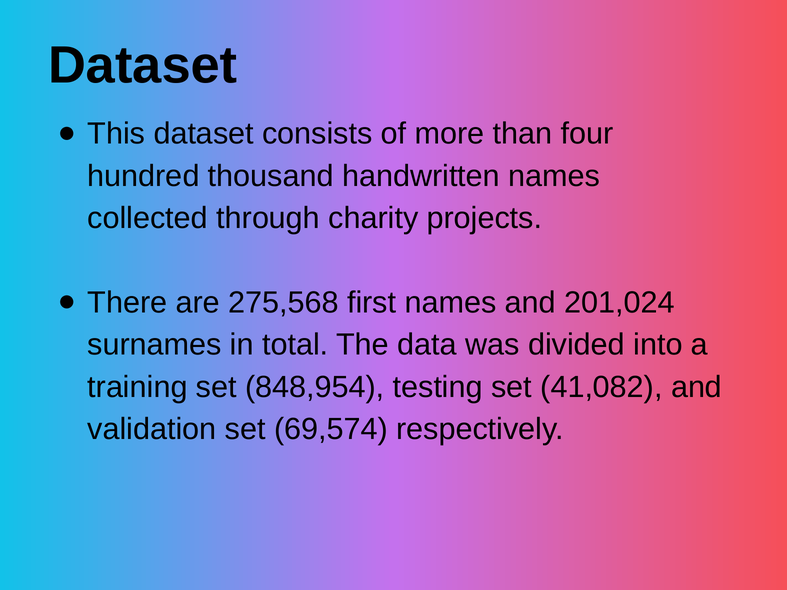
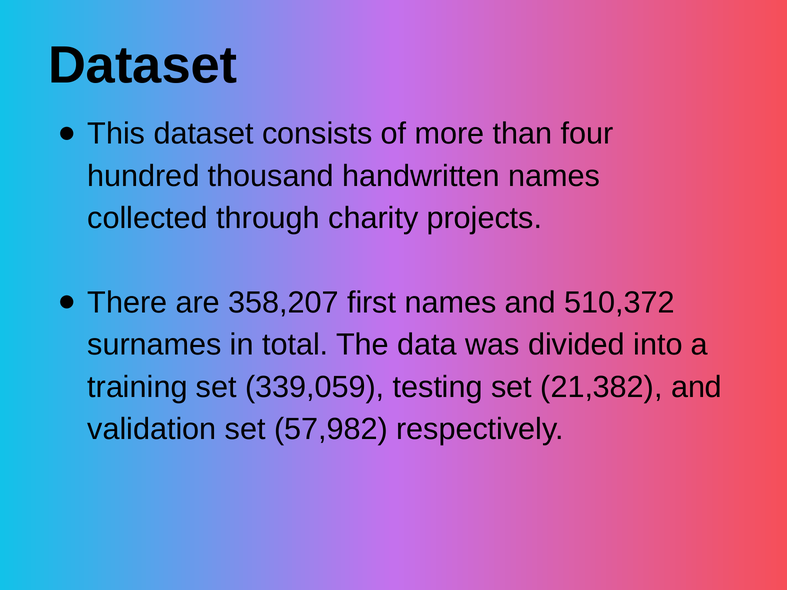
275,568: 275,568 -> 358,207 (283, 303)
201,024: 201,024 -> 510,372 (619, 303)
848,954: 848,954 -> 339,059 (315, 387)
41,082: 41,082 -> 21,382 (601, 387)
69,574: 69,574 -> 57,982 (331, 429)
